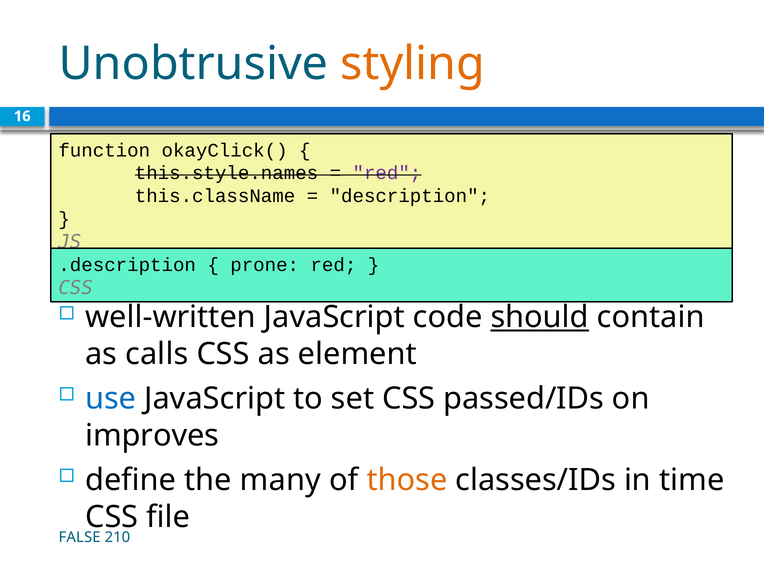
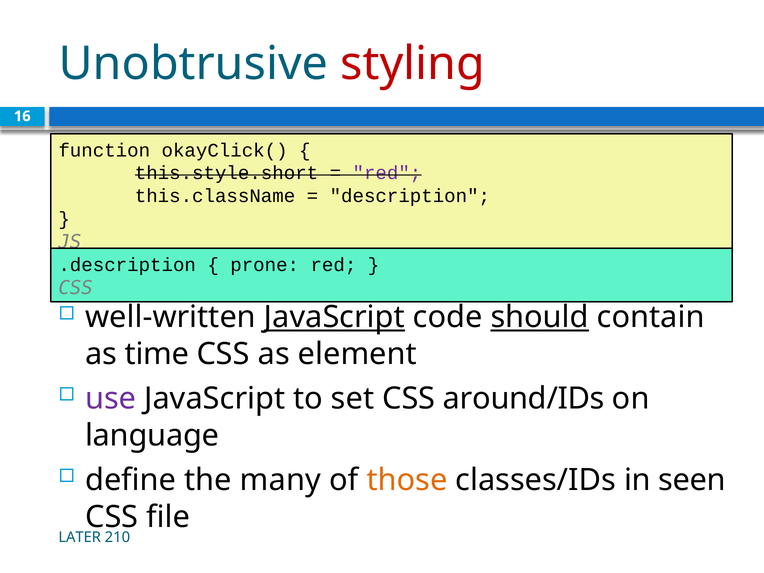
styling colour: orange -> red (413, 64)
this.style.names: this.style.names -> this.style.short (226, 173)
JavaScript underline: none -> present (334, 317)
calls: calls -> time (157, 354)
use colour: blue -> purple (111, 399)
passed/IDs: passed/IDs -> around/IDs (524, 399)
improves: improves -> language (152, 436)
time: time -> seen (692, 480)
FALSE: FALSE -> LATER (80, 537)
